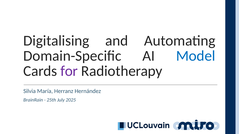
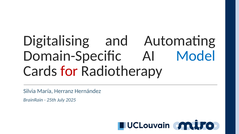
for colour: purple -> red (69, 71)
